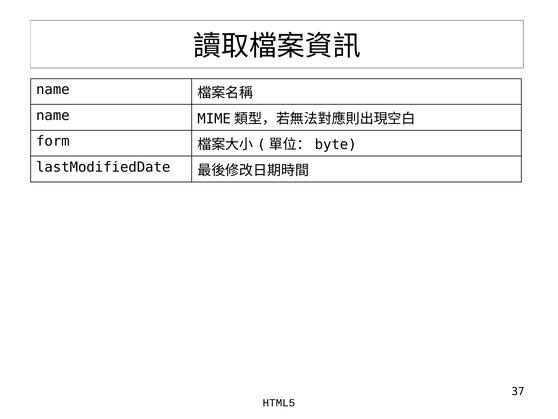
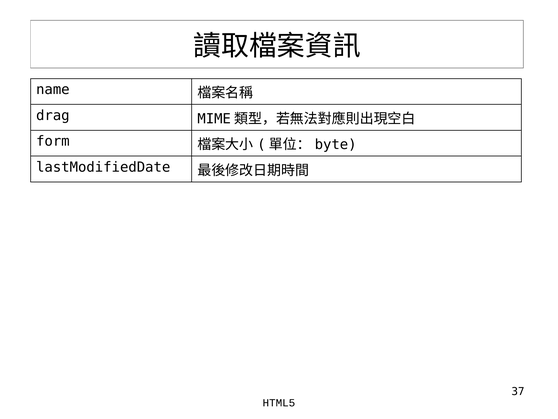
name: name -> drag (53, 115)
